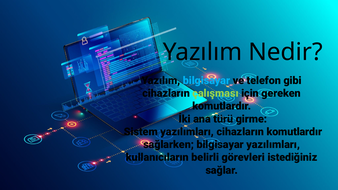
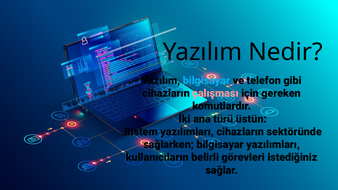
çalışması colour: light green -> pink (216, 93)
girme: girme -> üstün (251, 119)
cihazların komutlardır: komutlardır -> sektöründe (294, 132)
